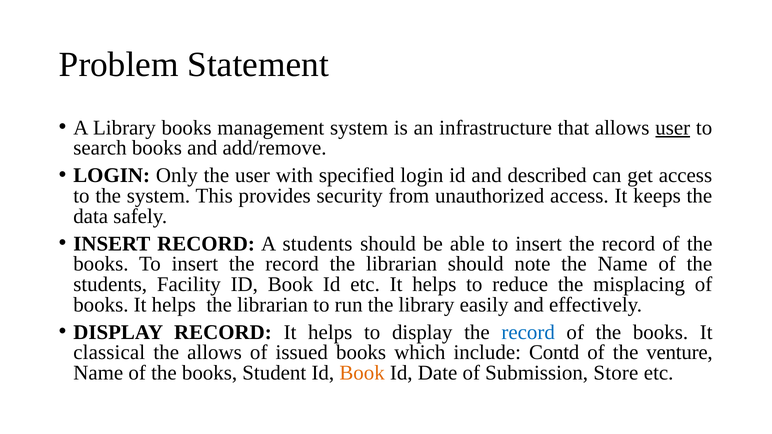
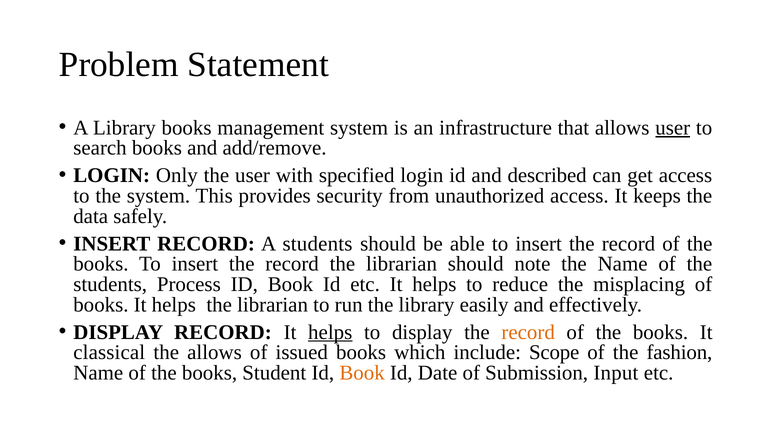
Facility: Facility -> Process (189, 284)
helps underline: none -> present (330, 332)
record colour: blue -> orange (528, 332)
Contd: Contd -> Scope (554, 353)
venture: venture -> fashion (679, 353)
Store: Store -> Input (616, 373)
